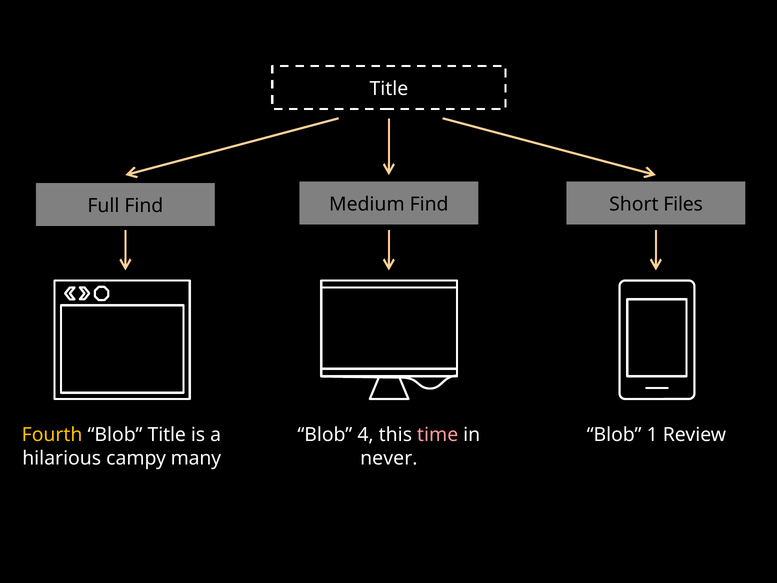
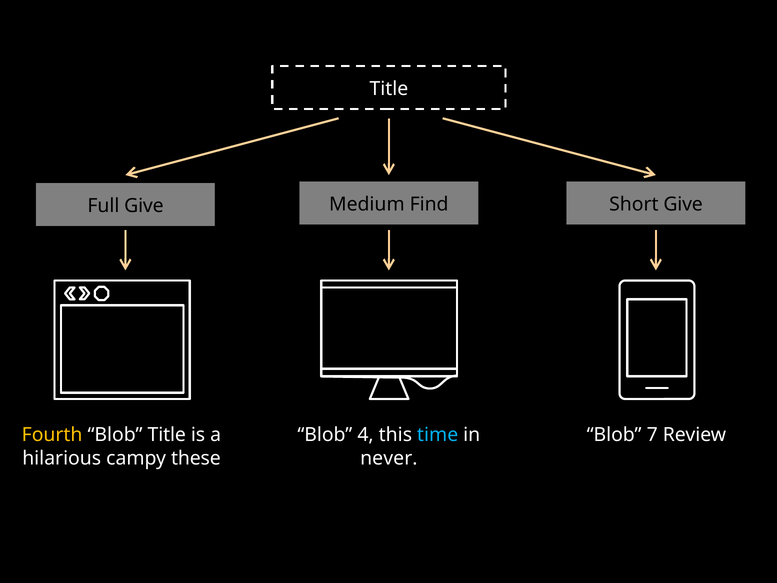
Full Find: Find -> Give (144, 206)
Short Files: Files -> Give (683, 204)
time colour: pink -> light blue (438, 435)
1: 1 -> 7 (652, 435)
many: many -> these (196, 458)
